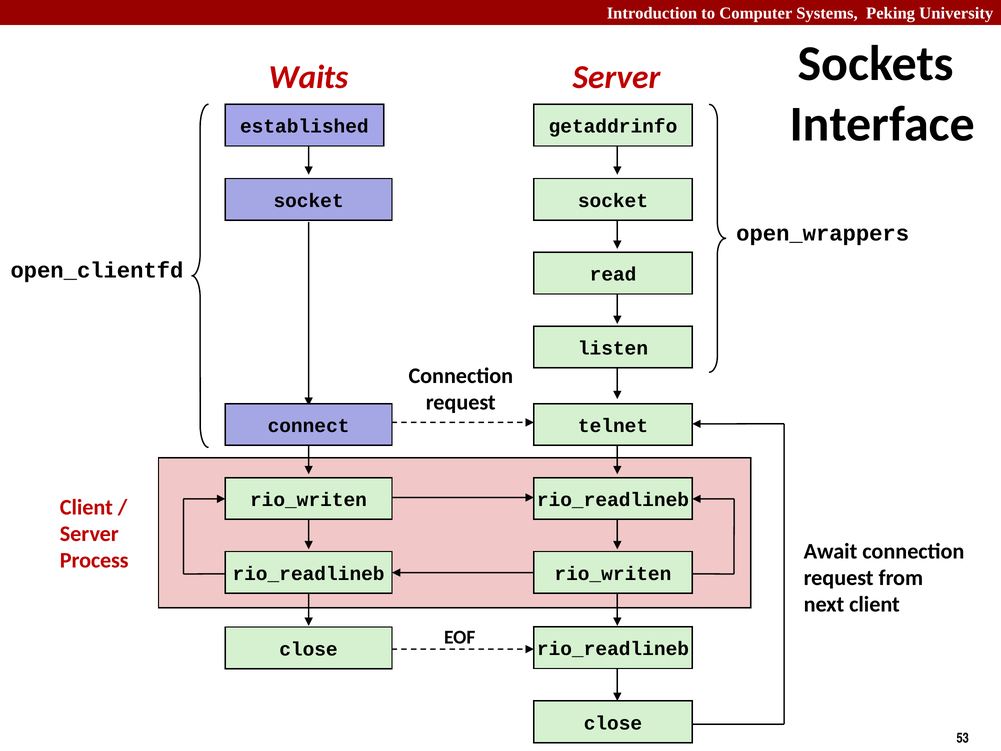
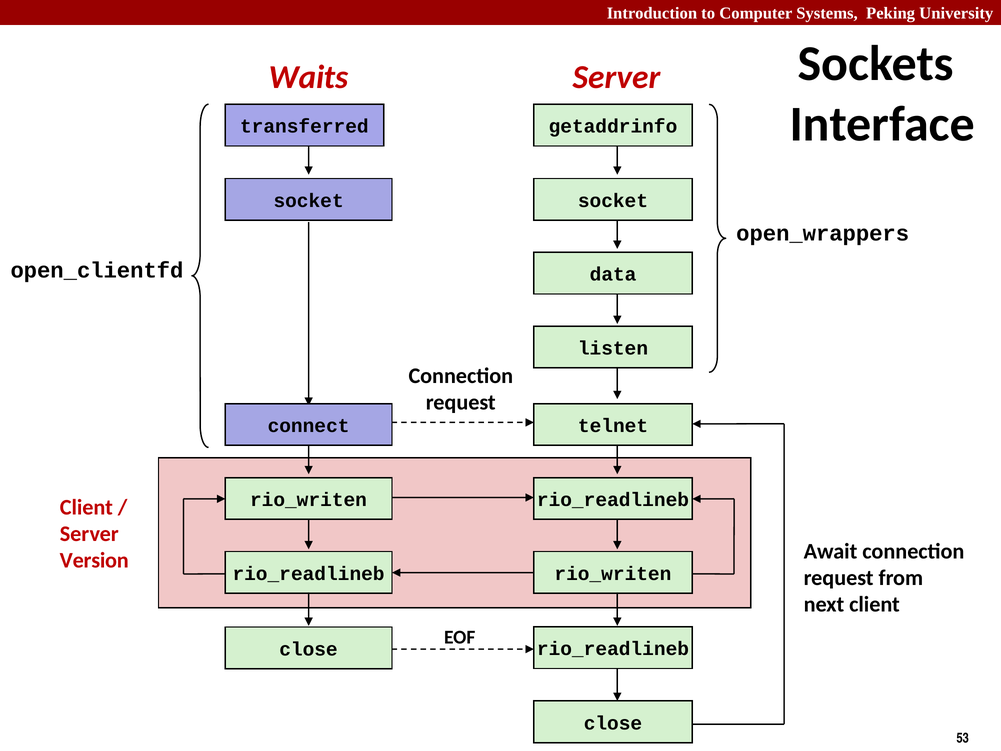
established: established -> transferred (304, 126)
read: read -> data (613, 274)
Process: Process -> Version (94, 560)
